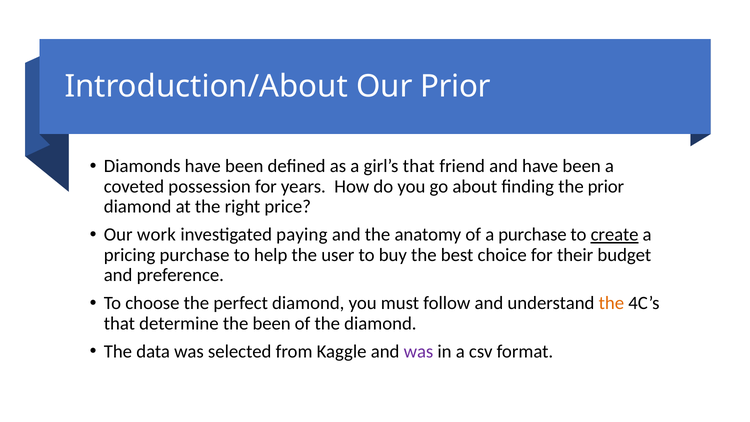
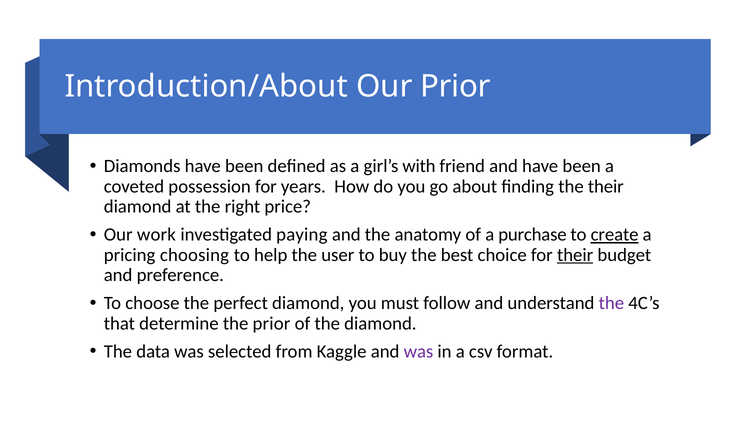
girl’s that: that -> with (419, 166)
the prior: prior -> their (606, 186)
pricing purchase: purchase -> choosing (194, 255)
their underline: none -> present (575, 255)
the colour: orange -> purple (611, 303)
the been: been -> prior (271, 323)
